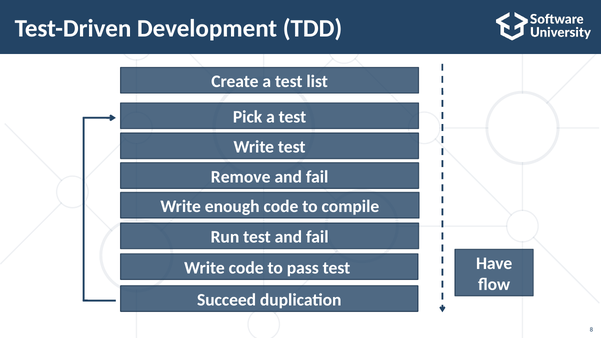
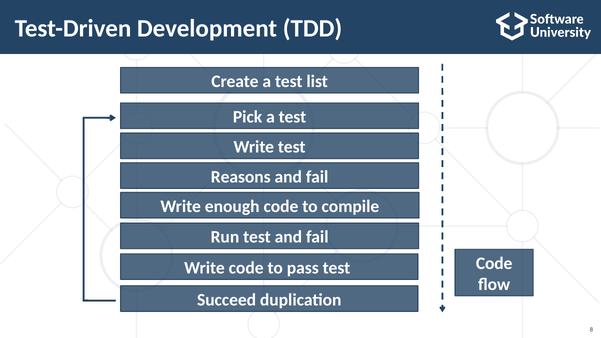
Remove: Remove -> Reasons (241, 177)
Have: Have -> Code (494, 263)
